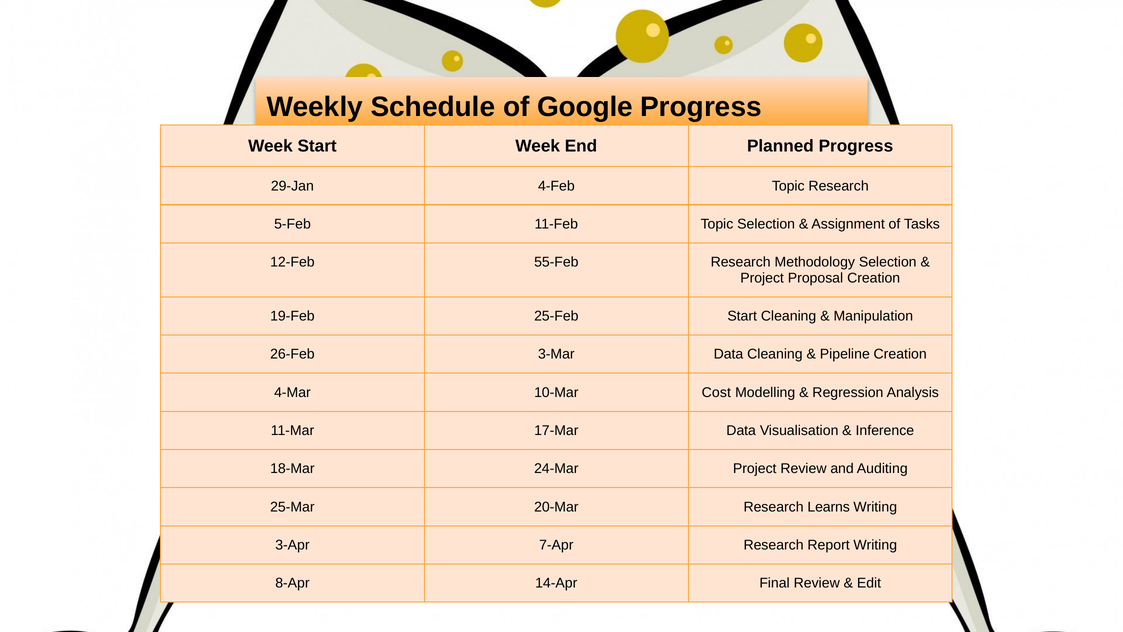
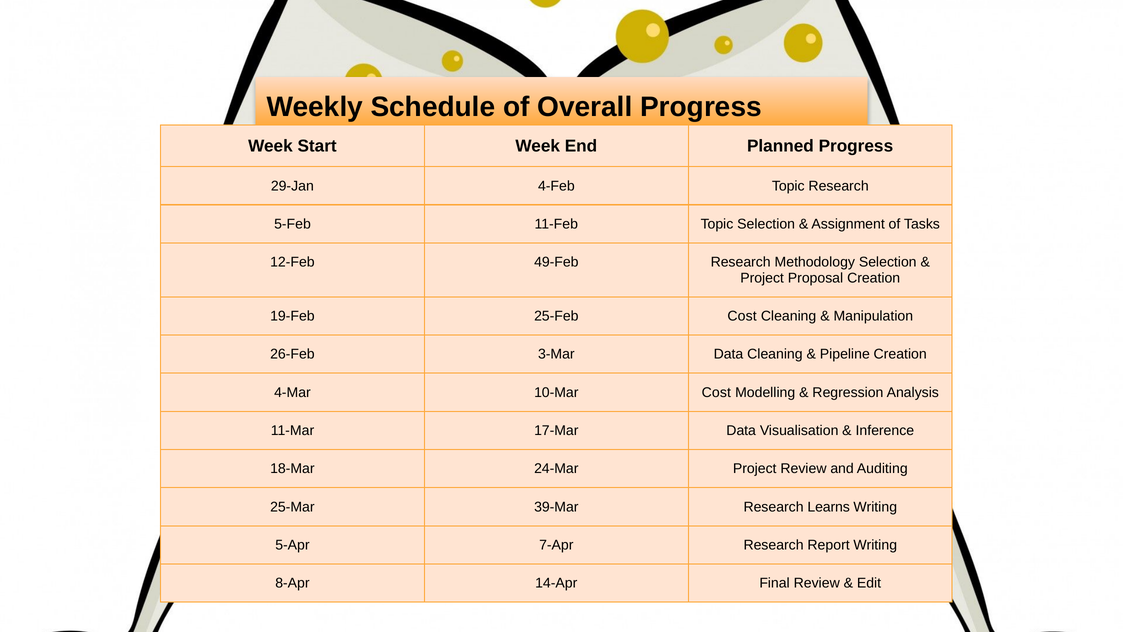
Google: Google -> Overall (585, 107)
55-Feb: 55-Feb -> 49-Feb (556, 262)
25-Feb Start: Start -> Cost (742, 316)
20-Mar: 20-Mar -> 39-Mar (556, 507)
3-Apr: 3-Apr -> 5-Apr (292, 545)
